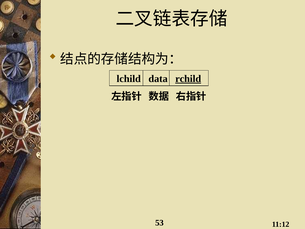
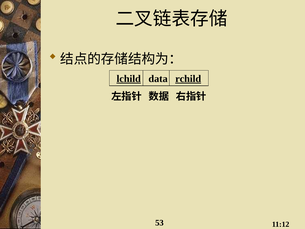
lchild underline: none -> present (129, 79)
